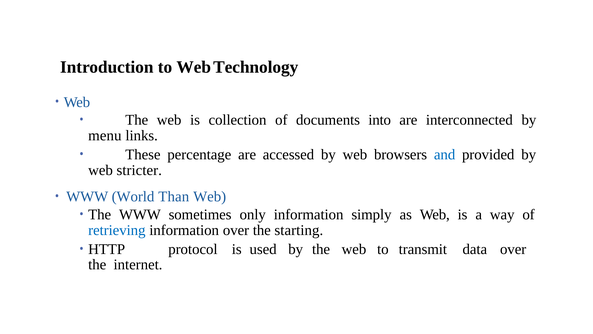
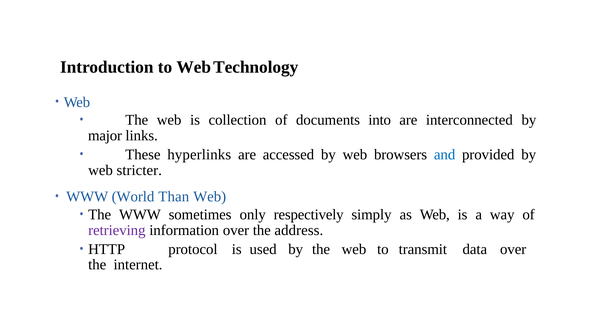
menu: menu -> major (105, 135)
percentage: percentage -> hyperlinks (199, 154)
only information: information -> respectively (309, 214)
retrieving colour: blue -> purple (117, 230)
starting: starting -> address (299, 230)
